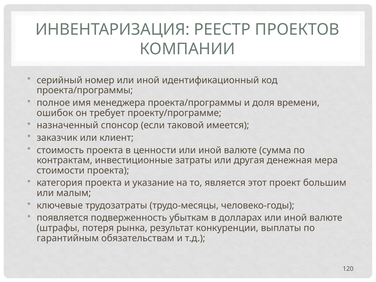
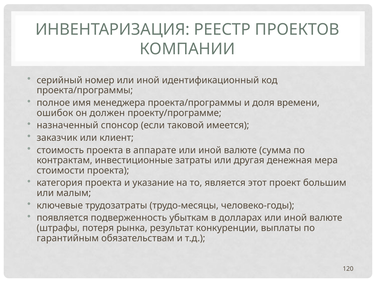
требует: требует -> должен (107, 113)
ценности: ценности -> аппарате (155, 150)
